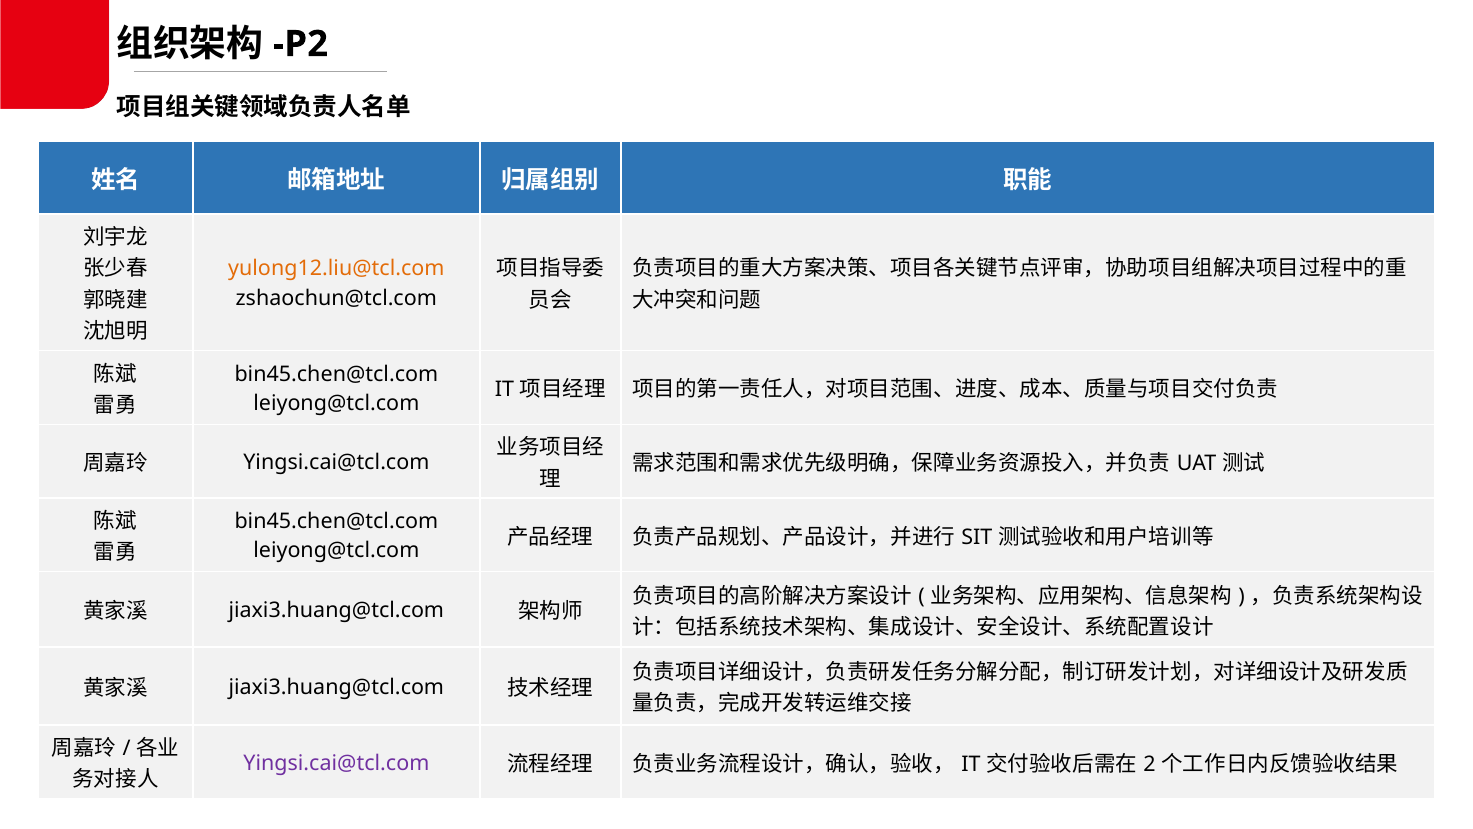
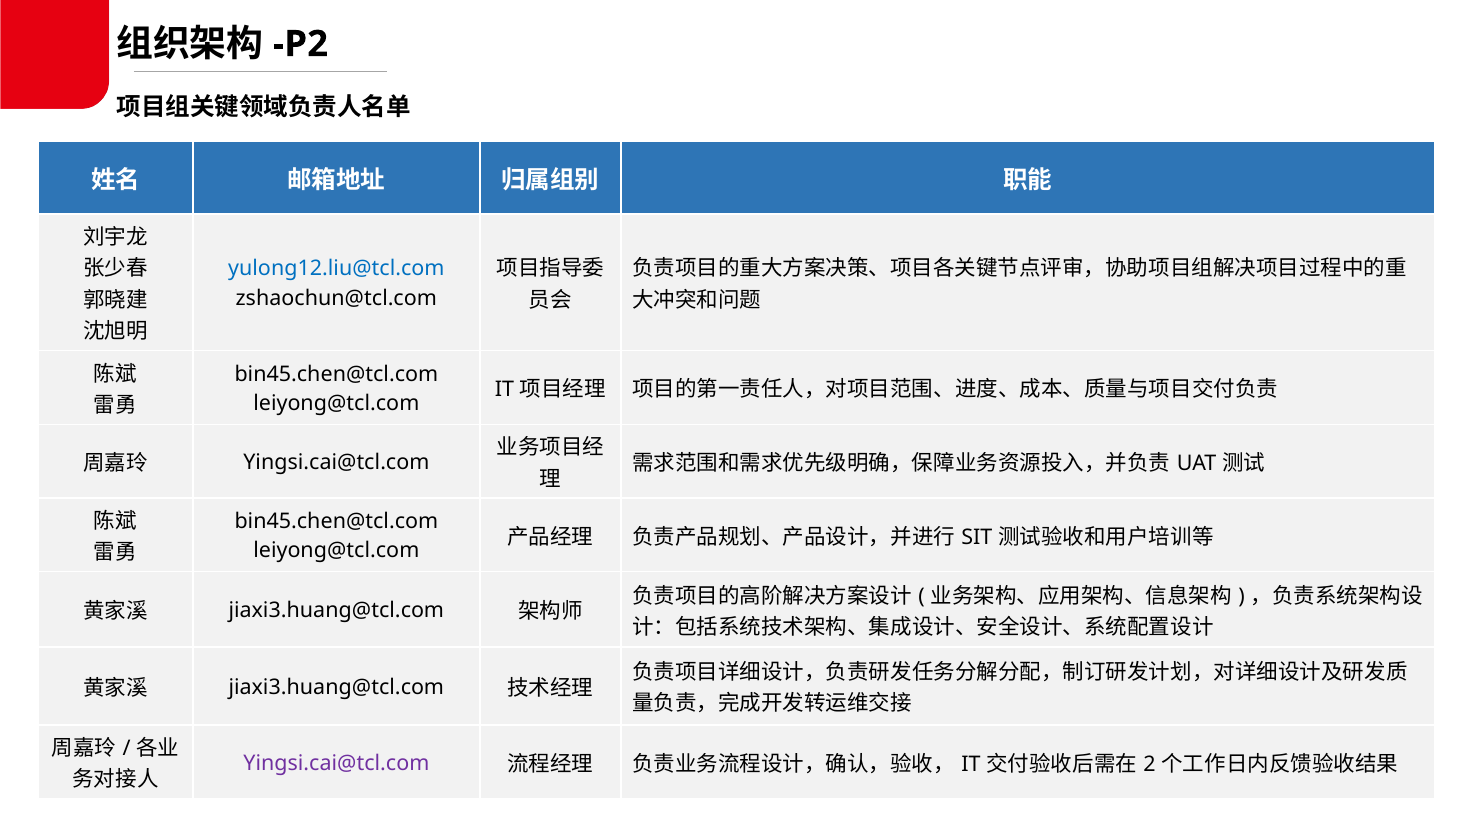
yulong12.liu@tcl.com colour: orange -> blue (336, 269)
